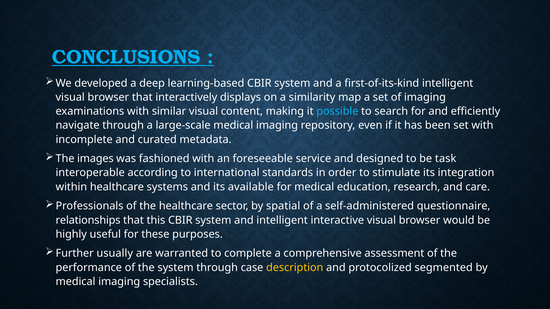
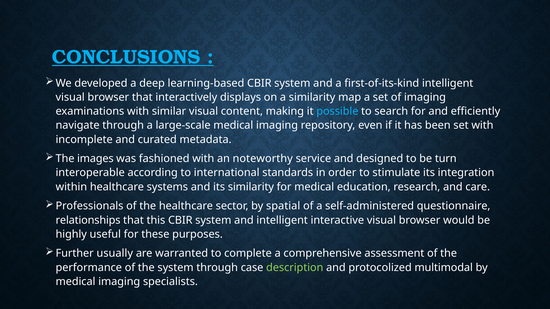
foreseeable: foreseeable -> noteworthy (263, 159)
task: task -> turn (446, 159)
its available: available -> similarity (251, 187)
description colour: yellow -> light green (295, 268)
segmented: segmented -> multimodal (444, 268)
